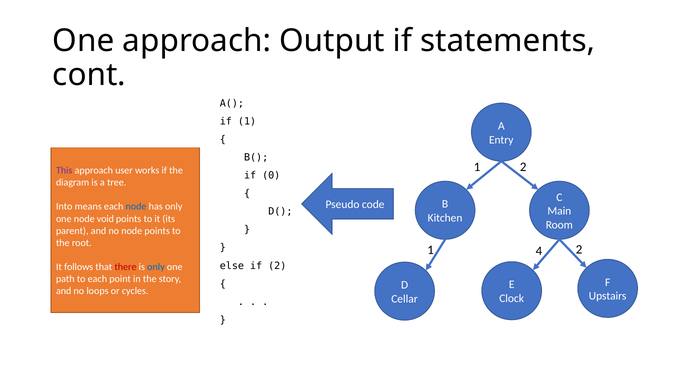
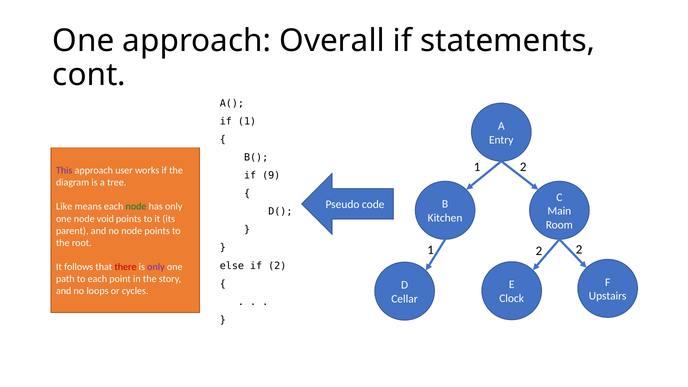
Output: Output -> Overall (332, 41)
0: 0 -> 9 (271, 176)
Into: Into -> Like (64, 207)
node colour: blue -> green (136, 207)
4: 4 -> 2 (539, 251)
only colour: blue -> purple (156, 267)
